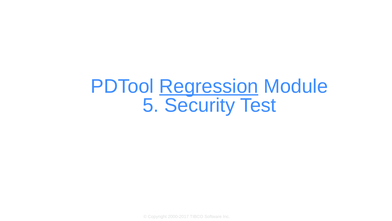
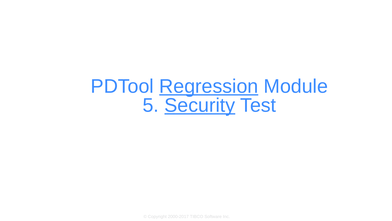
Security underline: none -> present (200, 105)
